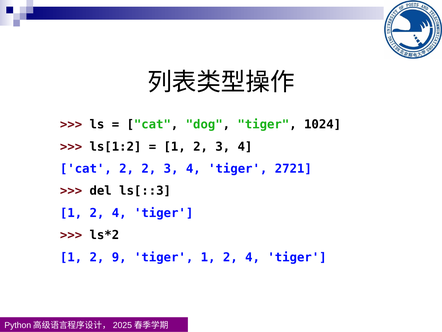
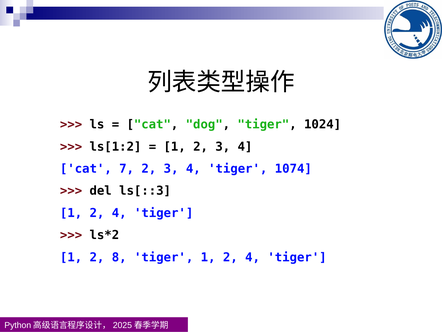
cat 2: 2 -> 7 (127, 169)
2721: 2721 -> 1074 (293, 169)
9: 9 -> 8 (119, 257)
